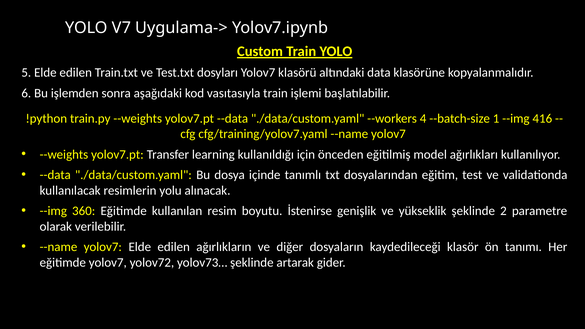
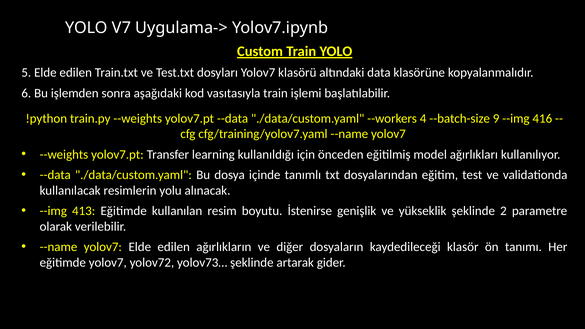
1: 1 -> 9 (496, 118)
360: 360 -> 413 (84, 211)
